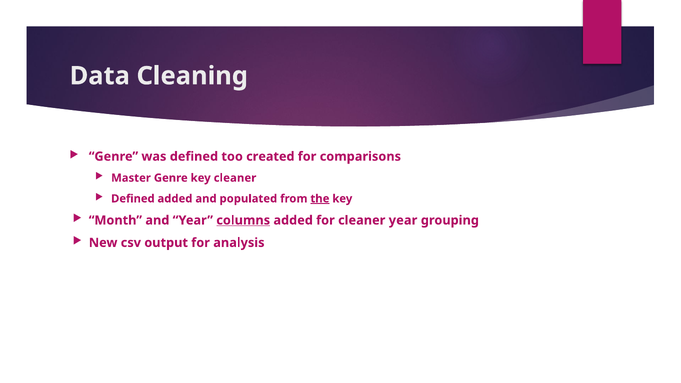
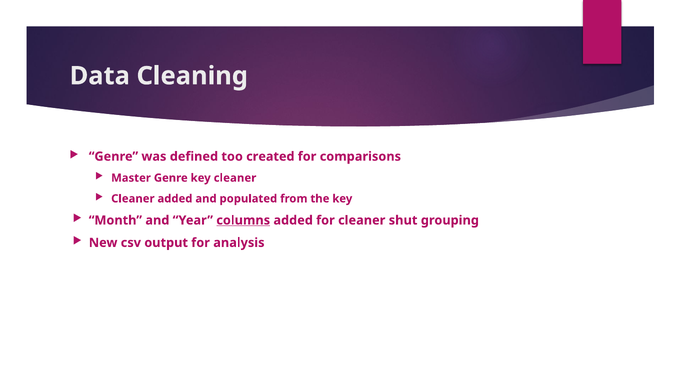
Defined: Defined -> Cleaner (133, 199)
the underline: present -> none (320, 199)
cleaner year: year -> shut (403, 220)
